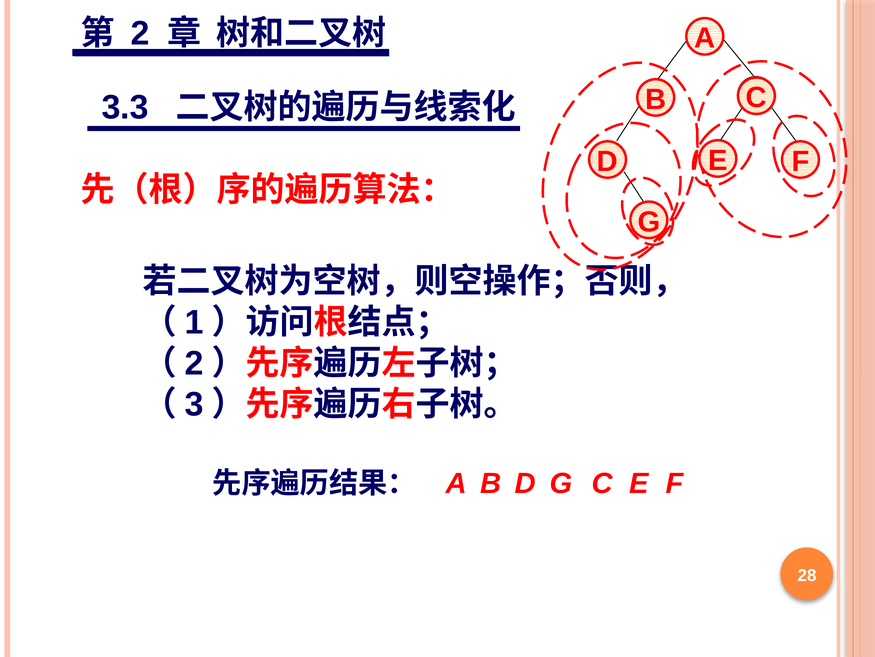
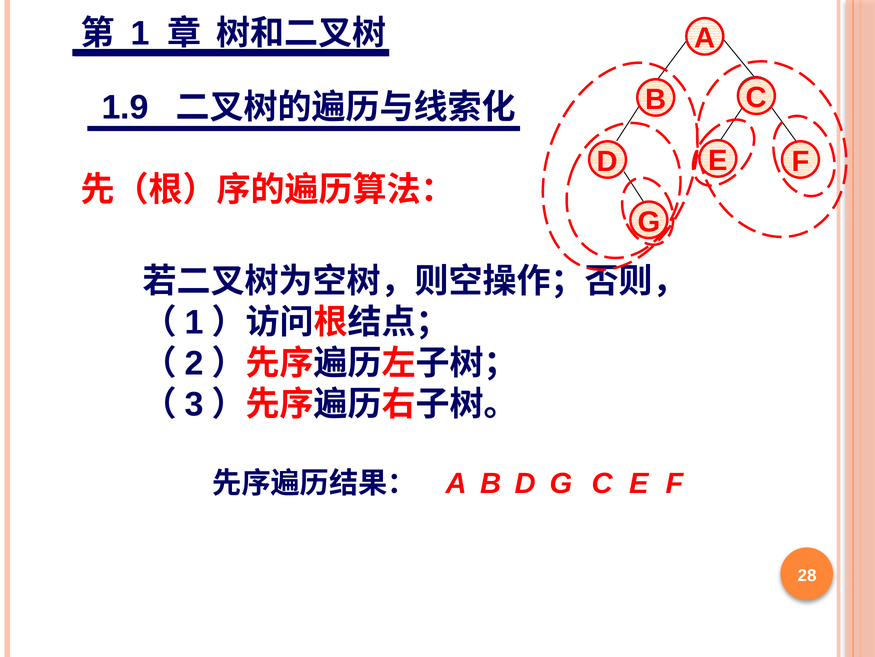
2: 2 -> 1 (140, 33)
3.3: 3.3 -> 1.9 (125, 107)
